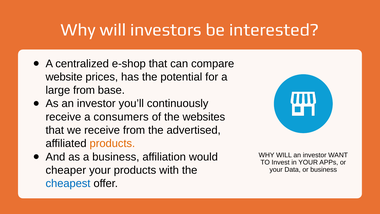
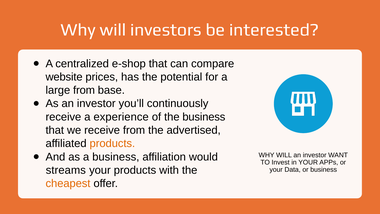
consumers: consumers -> experience (121, 117)
the websites: websites -> business (204, 117)
cheaper: cheaper -> streams (66, 170)
cheapest colour: blue -> orange (68, 183)
